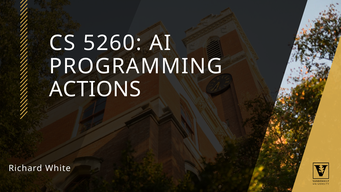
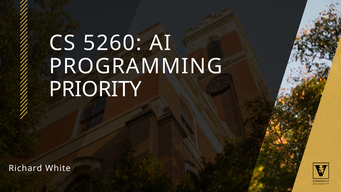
ACTIONS: ACTIONS -> PRIORITY (95, 89)
